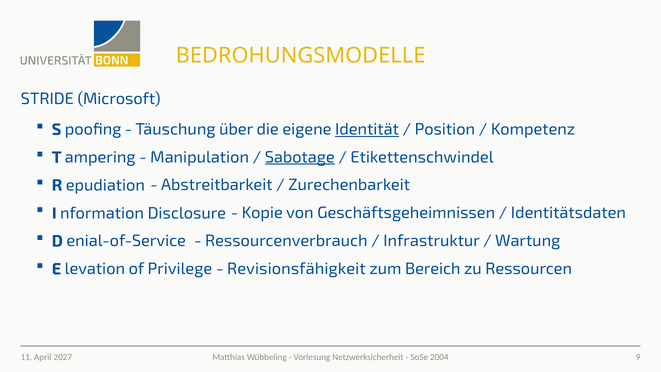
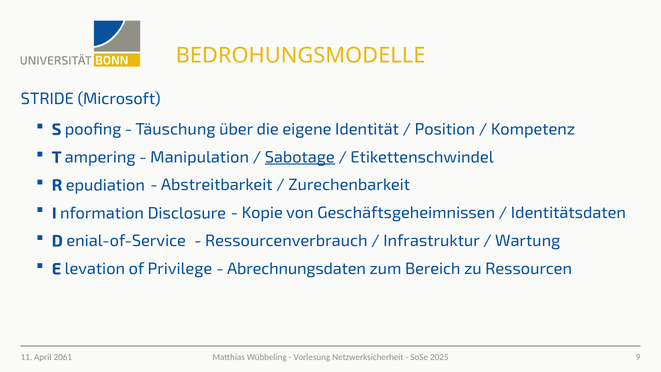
Identität underline: present -> none (367, 129)
Revisionsfähigkeit: Revisionsfähigkeit -> Abrechnungsdaten (296, 269)
2004: 2004 -> 2025 (439, 357)
2027: 2027 -> 2061 (63, 357)
